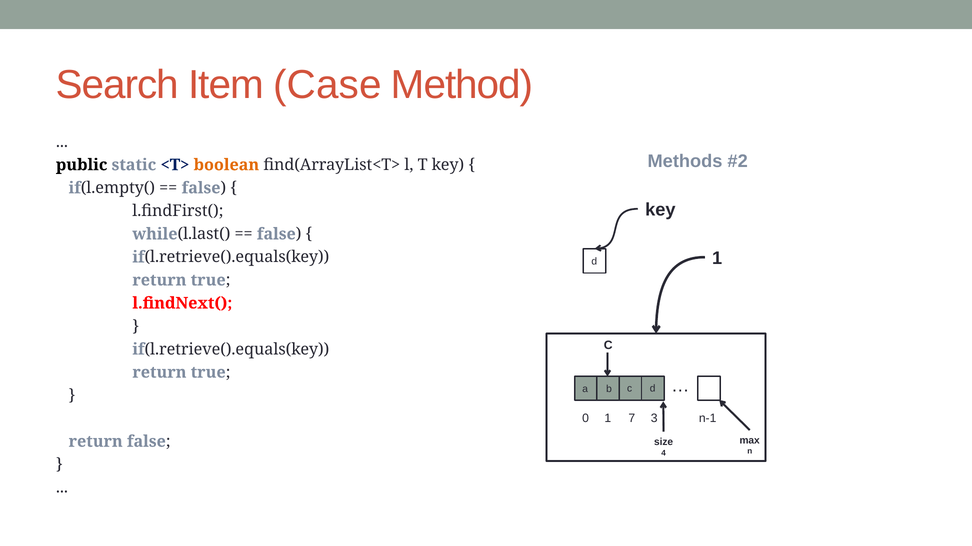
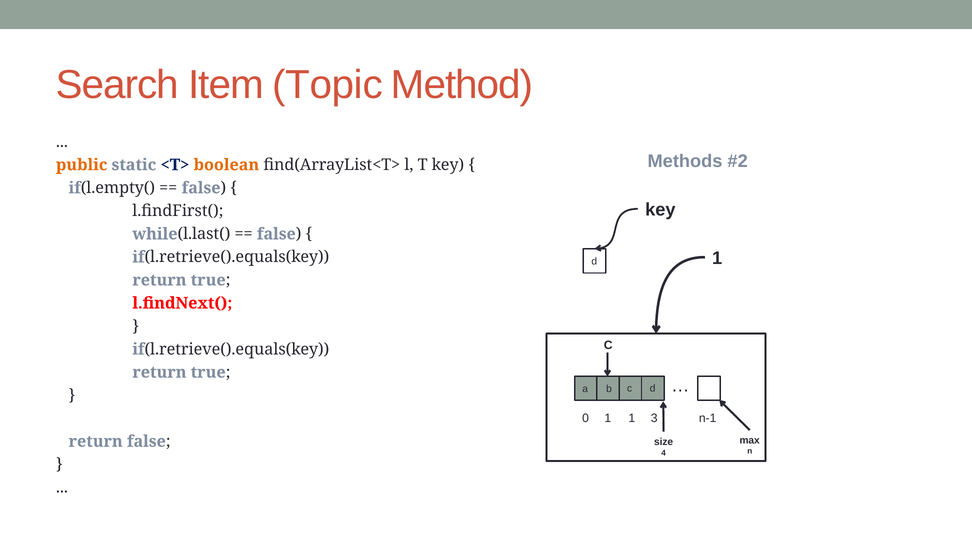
Case: Case -> Topic (328, 85)
public colour: black -> orange (82, 165)
1 7: 7 -> 1 (632, 419)
